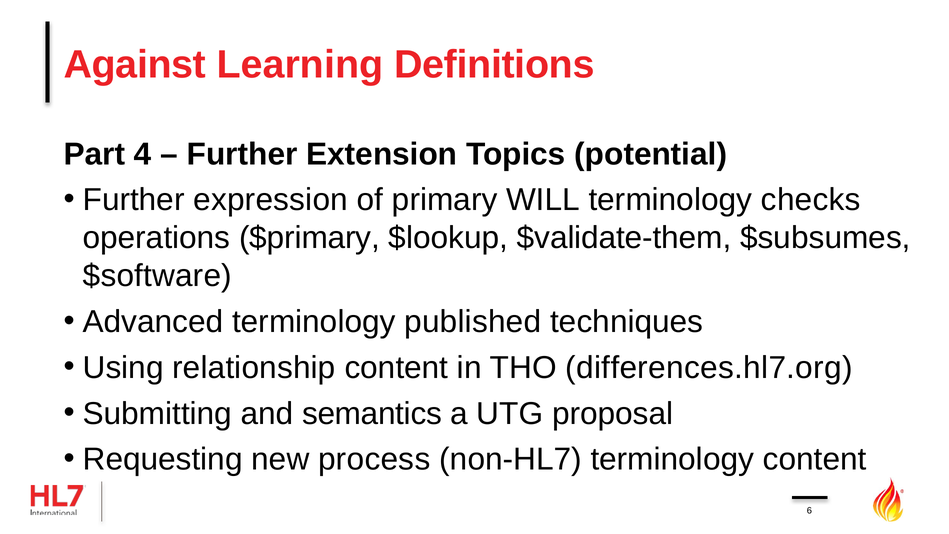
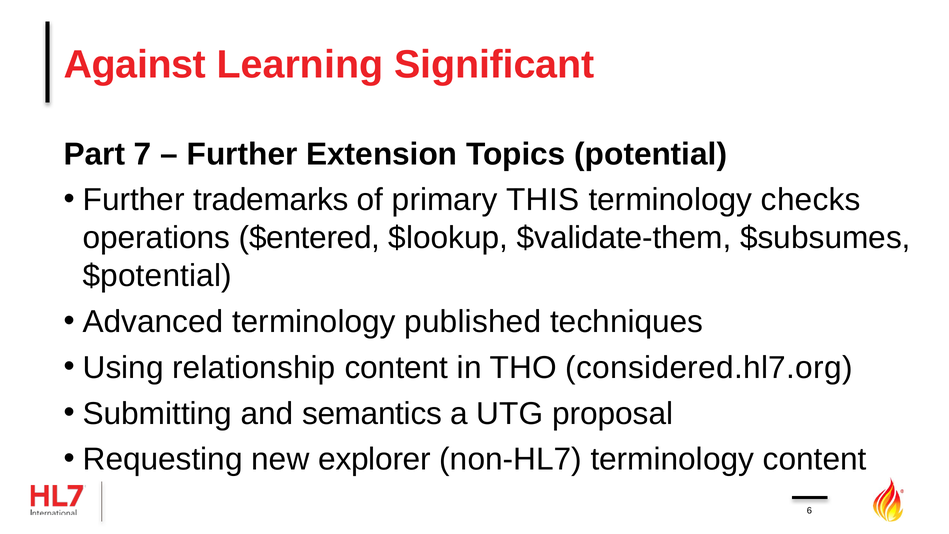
Definitions: Definitions -> Significant (494, 65)
4: 4 -> 7 (143, 154)
expression: expression -> trademarks (271, 200)
WILL: WILL -> THIS (543, 200)
$primary: $primary -> $entered (310, 238)
$software: $software -> $potential (157, 276)
differences.hl7.org: differences.hl7.org -> considered.hl7.org (709, 368)
process: process -> explorer (374, 459)
